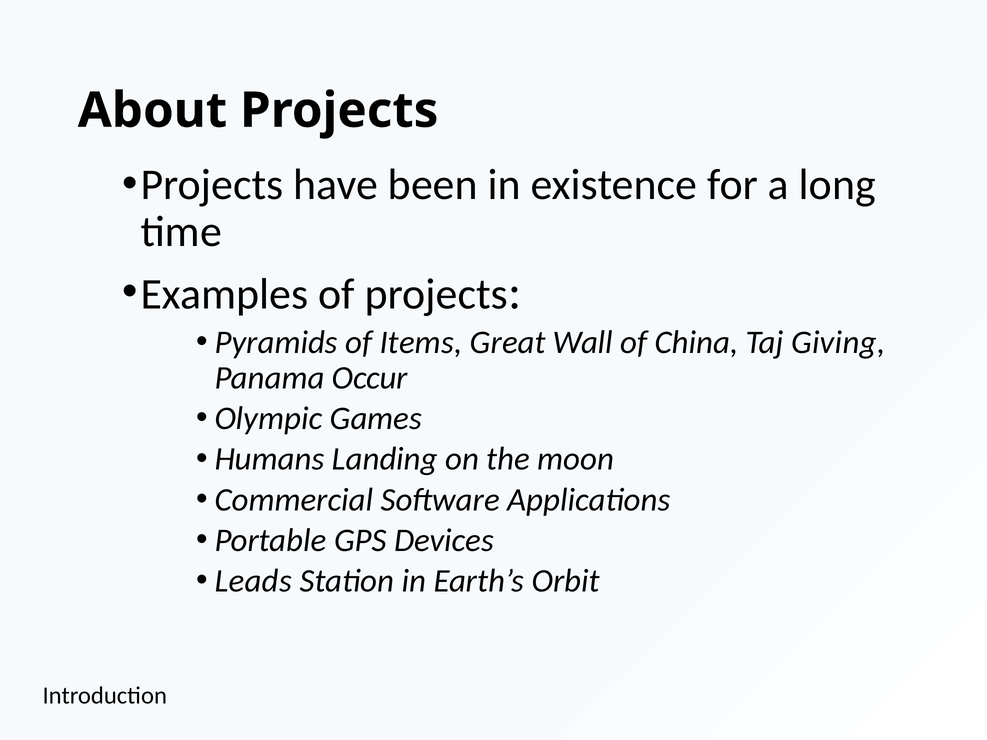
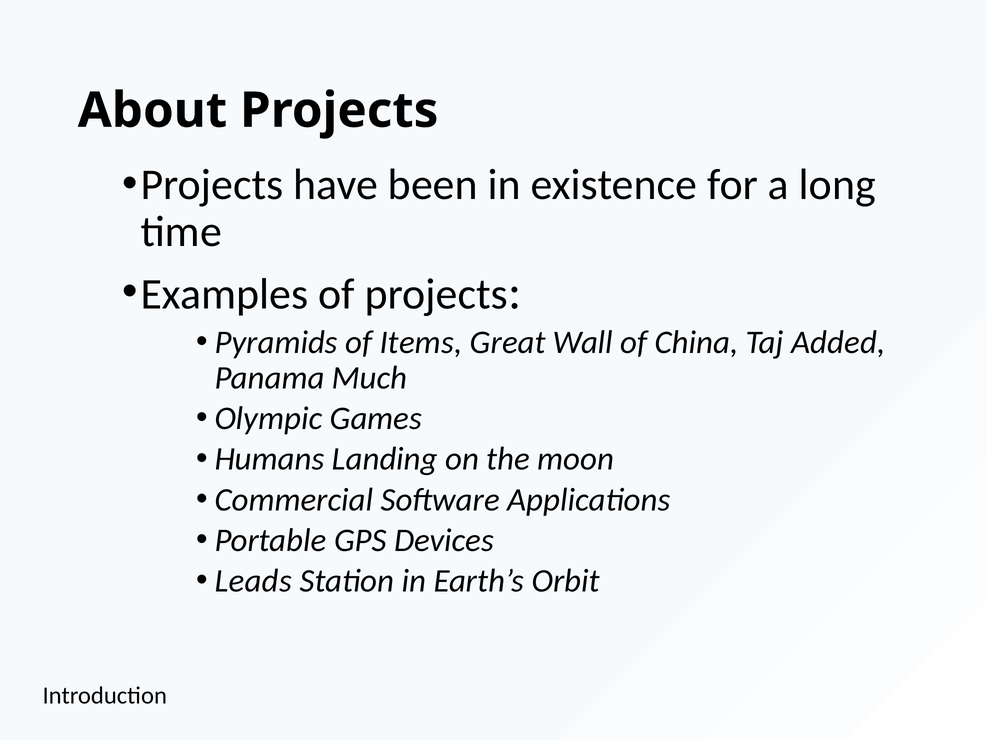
Giving: Giving -> Added (838, 342)
Occur: Occur -> Much (370, 378)
